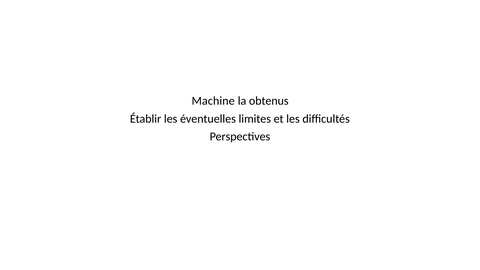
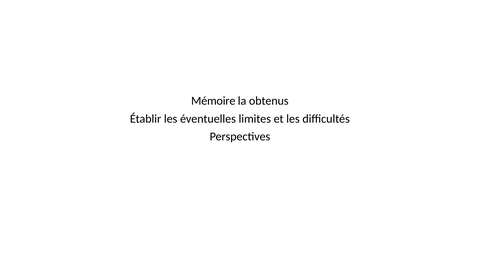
Machine: Machine -> Mémoire (213, 101)
